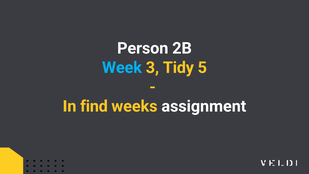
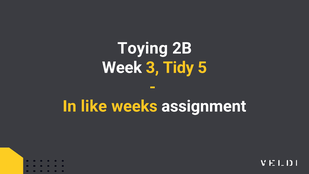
Person: Person -> Toying (143, 48)
Week colour: light blue -> white (122, 68)
find: find -> like (94, 106)
